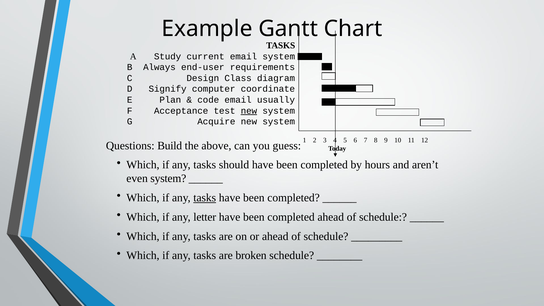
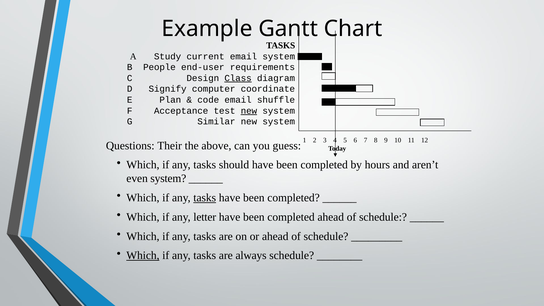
Always: Always -> People (159, 67)
Class underline: none -> present (238, 78)
usually: usually -> shuffle (276, 100)
Acquire: Acquire -> Similar (216, 122)
Build: Build -> Their (170, 146)
Which underline: none -> present (143, 256)
broken: broken -> always (251, 256)
